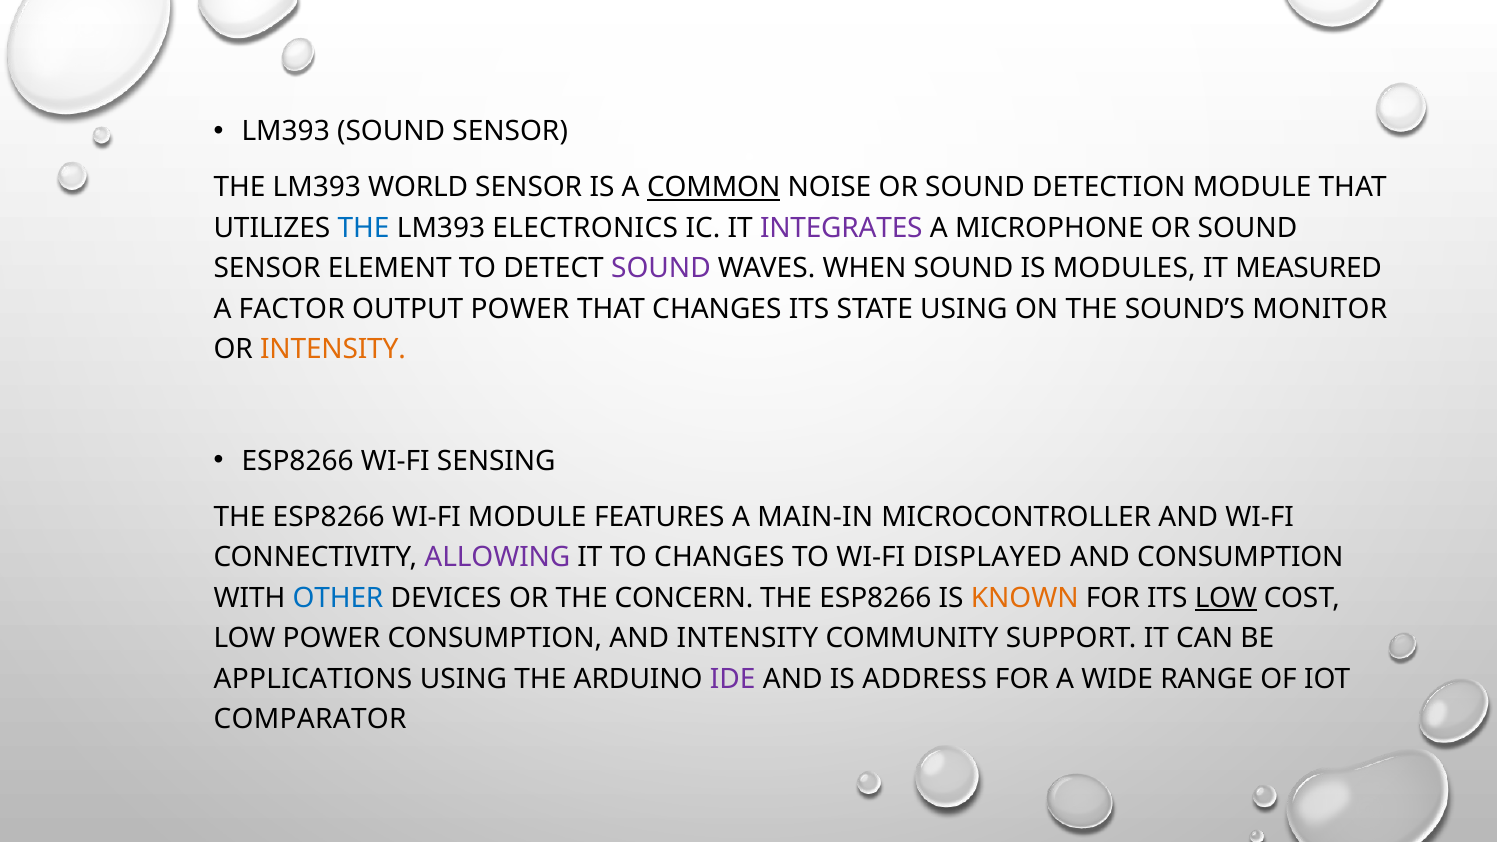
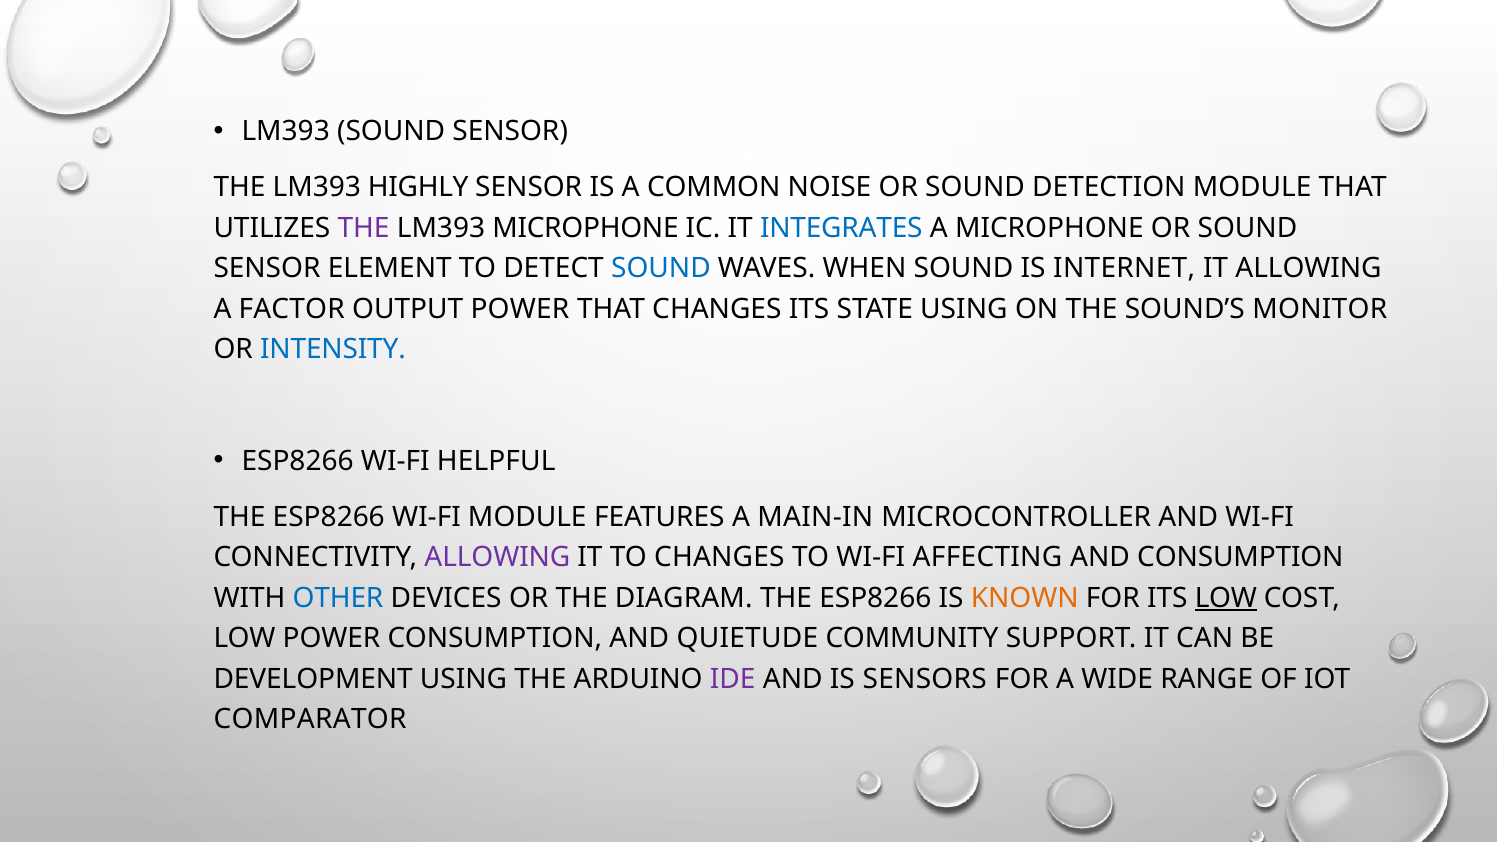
WORLD: WORLD -> HIGHLY (418, 188)
COMMON underline: present -> none (714, 188)
THE colour: blue -> purple (364, 228)
LM393 ELECTRONICS: ELECTRONICS -> MICROPHONE (585, 228)
INTEGRATES colour: purple -> blue (841, 228)
SOUND colour: purple -> blue (661, 268)
MODULES: MODULES -> INTERNET (1124, 268)
IT MEASURED: MEASURED -> ALLOWING (1308, 268)
INTENSITY colour: orange -> blue (333, 349)
SENSING: SENSING -> HELPFUL (496, 461)
DISPLAYED: DISPLAYED -> AFFECTING (988, 558)
CONCERN: CONCERN -> DIAGRAM (684, 598)
AND INTENSITY: INTENSITY -> QUIETUDE (747, 638)
APPLICATIONS: APPLICATIONS -> DEVELOPMENT (313, 679)
ADDRESS: ADDRESS -> SENSORS (925, 679)
